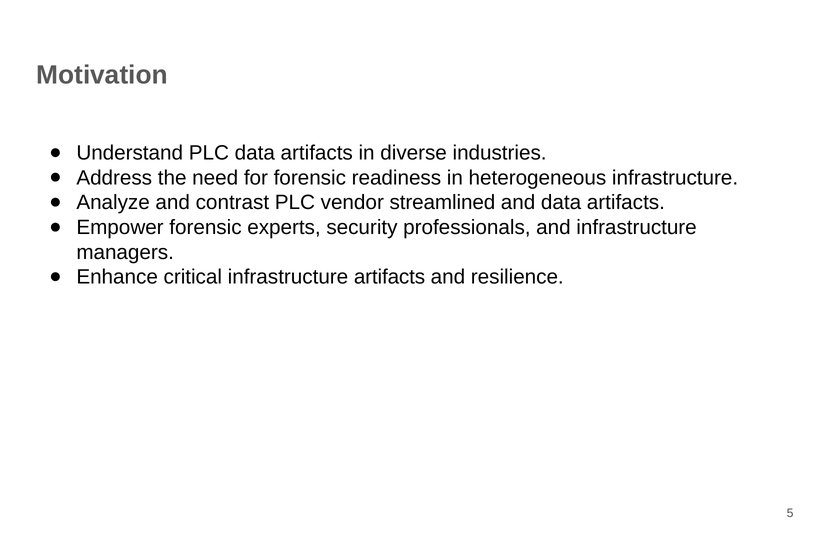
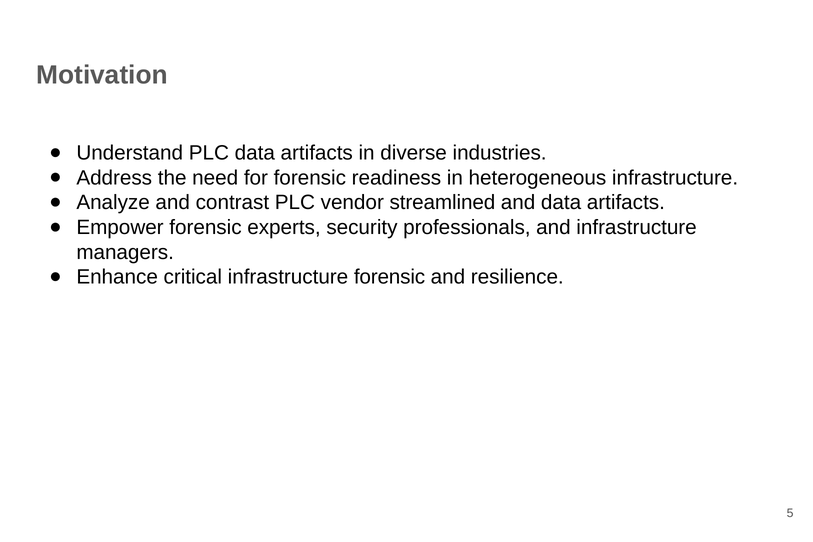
infrastructure artifacts: artifacts -> forensic (390, 277)
